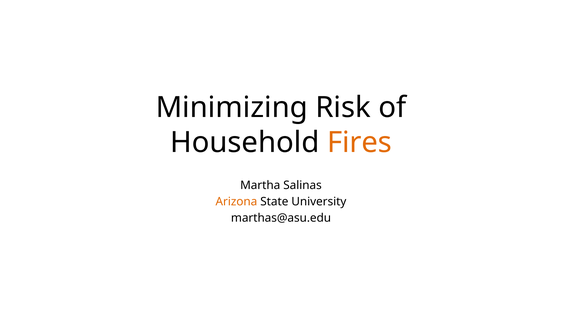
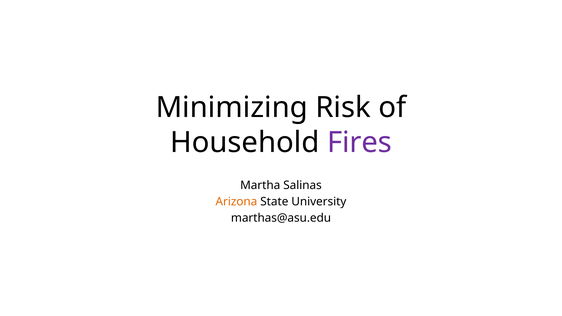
Fires colour: orange -> purple (359, 143)
